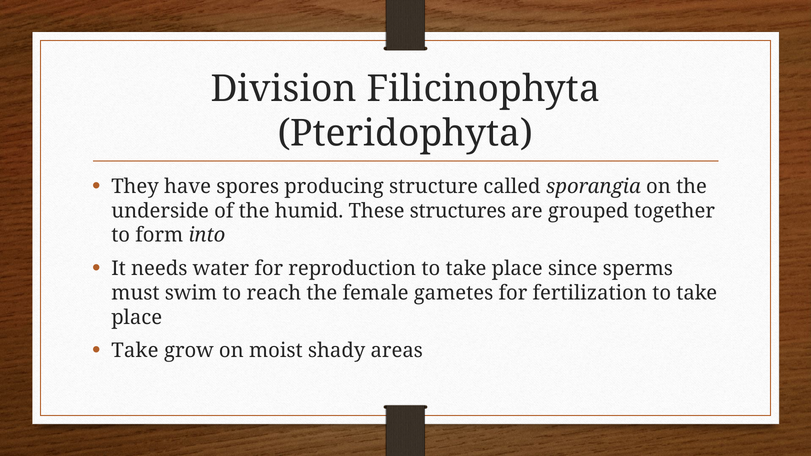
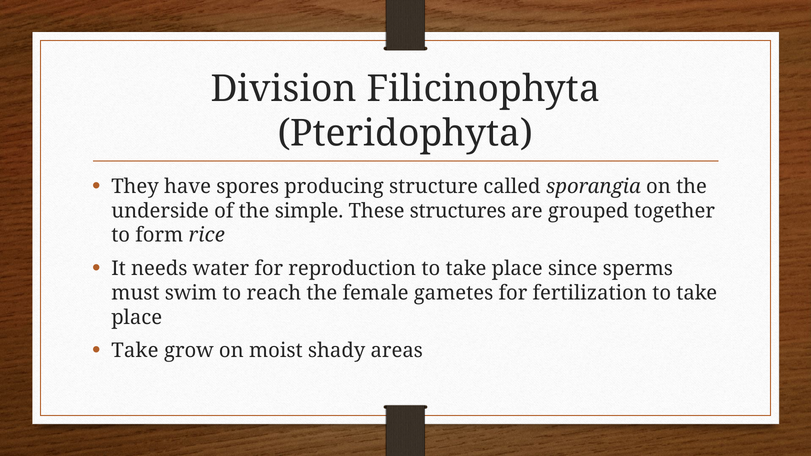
humid: humid -> simple (309, 211)
into: into -> rice (207, 235)
